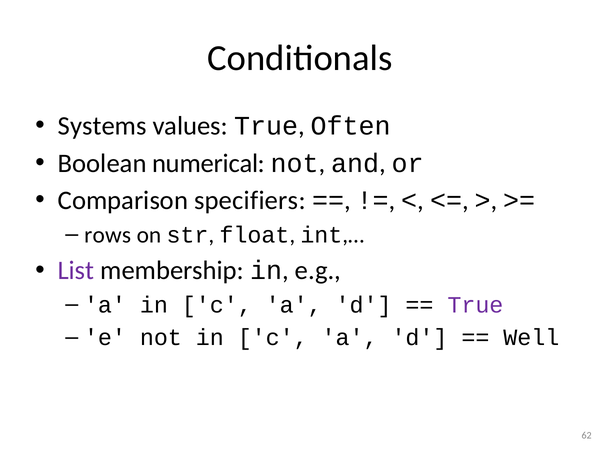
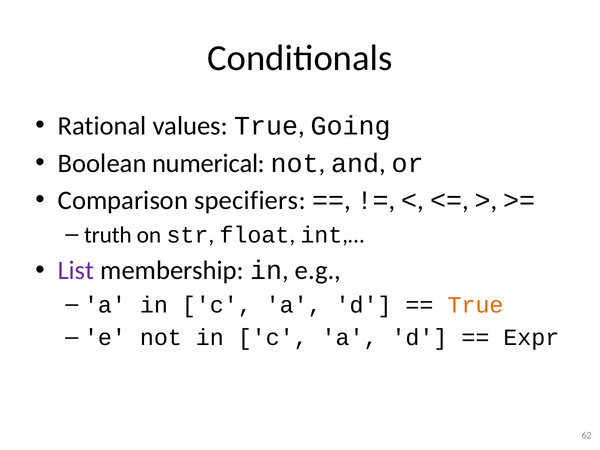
Systems: Systems -> Rational (102, 126)
Often: Often -> Going (351, 126)
rows: rows -> truth (108, 235)
True colour: purple -> orange (475, 305)
Well: Well -> Expr (531, 338)
